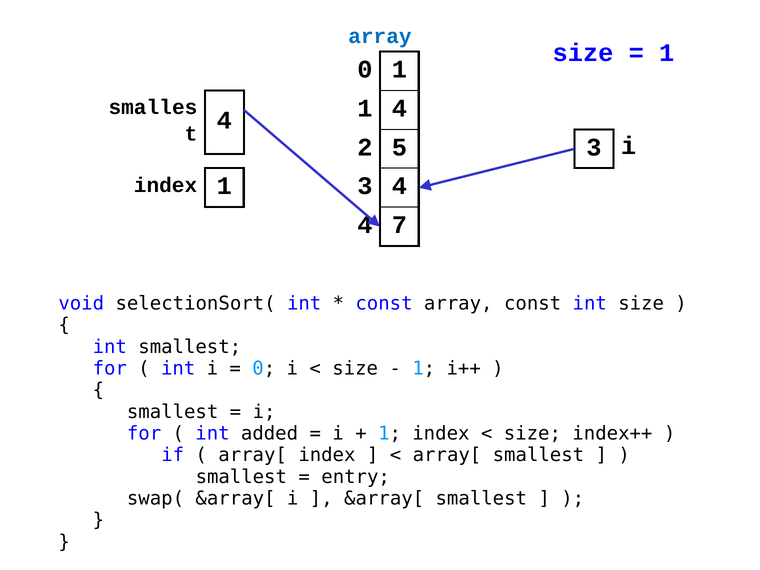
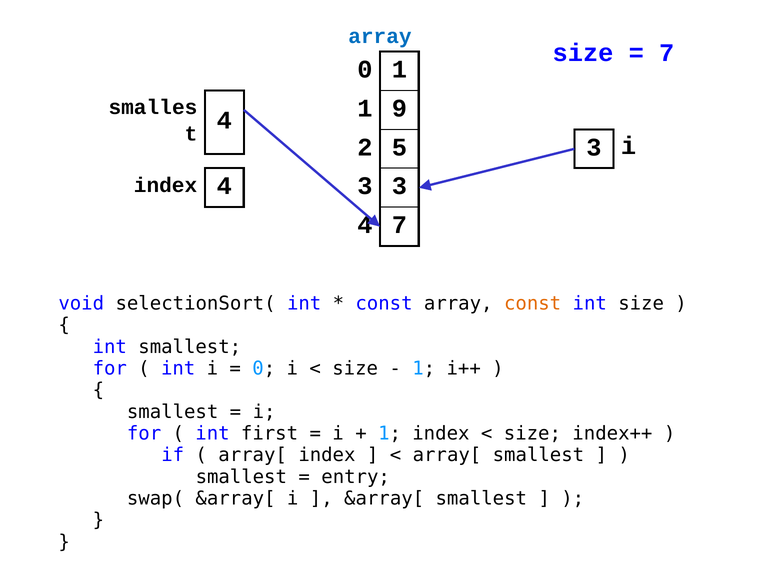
1: 1 -> 7 (667, 53)
1 4: 4 -> 9 (399, 108)
3 4: 4 -> 3 (399, 186)
index 1: 1 -> 4 (224, 186)
const colour: black -> orange (533, 304)
added: added -> first (270, 434)
